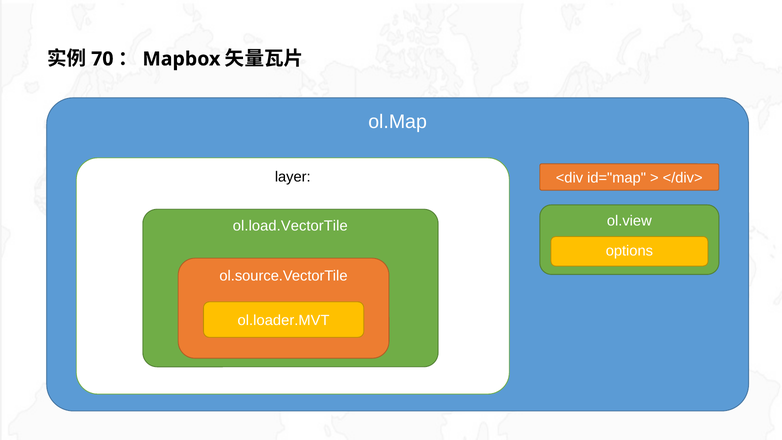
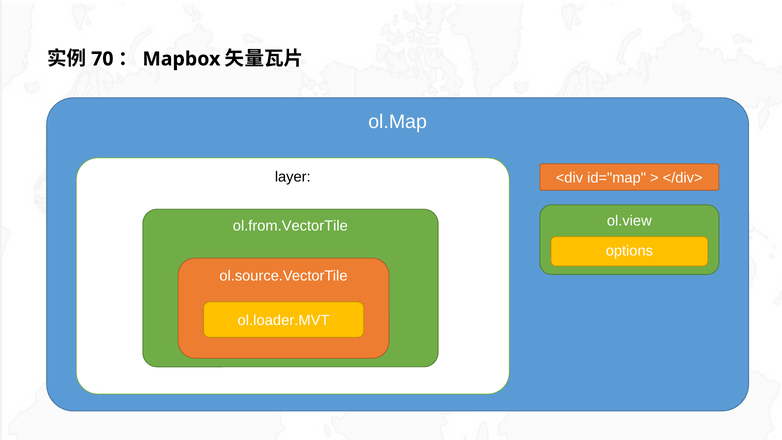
ol.load.VectorTile: ol.load.VectorTile -> ol.from.VectorTile (290, 226)
